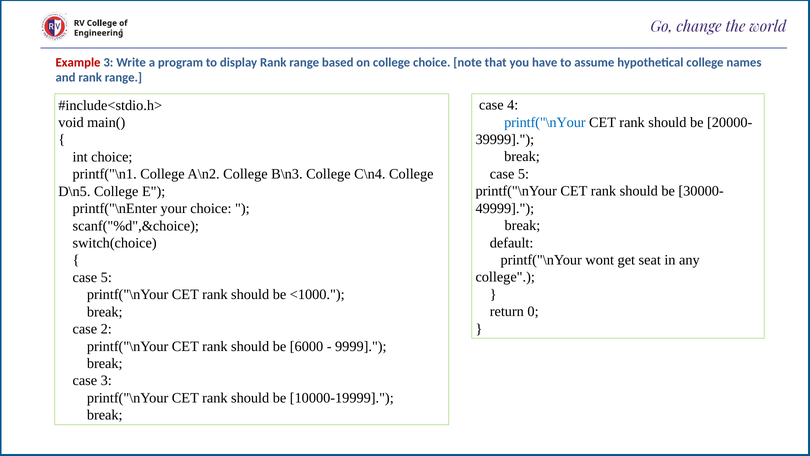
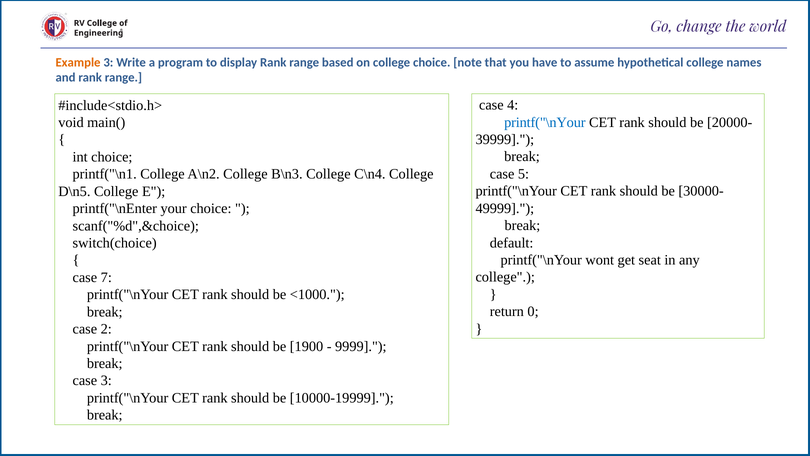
Example colour: red -> orange (78, 62)
5: 5 -> 7 (106, 277)
6000: 6000 -> 1900 (307, 346)
